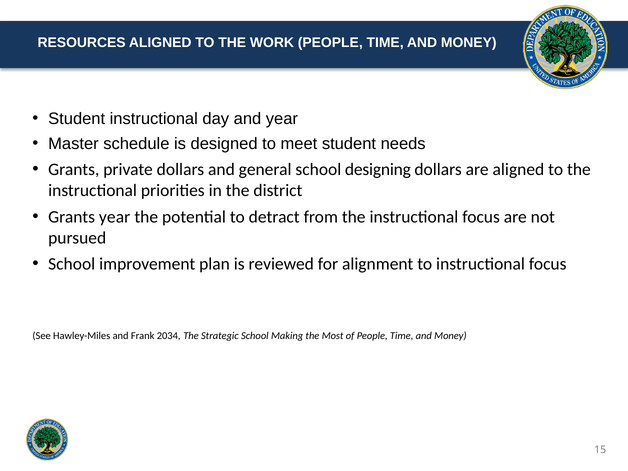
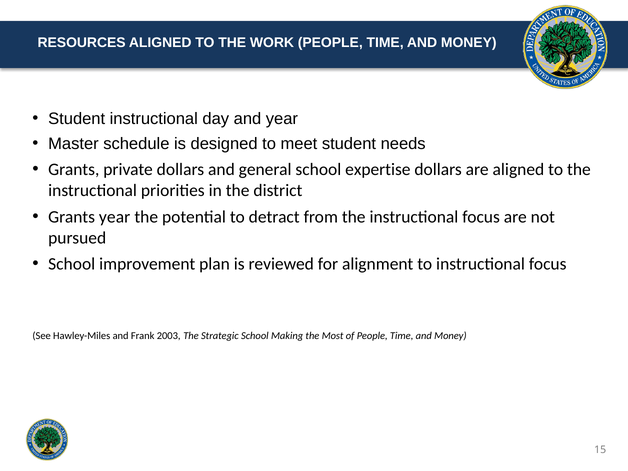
designing: designing -> expertise (378, 170)
2034: 2034 -> 2003 (169, 336)
